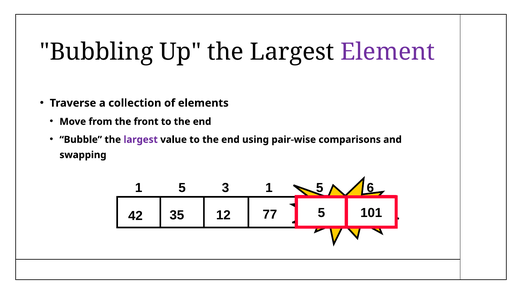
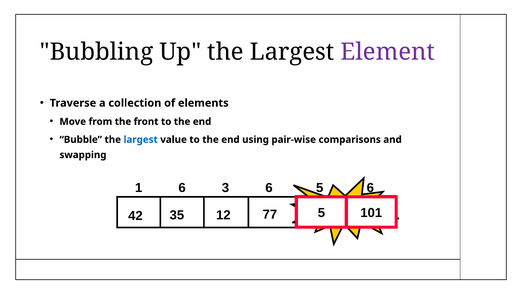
largest colour: purple -> blue (141, 139)
5: 5 -> 6 (182, 188)
3 1: 1 -> 6 (269, 188)
